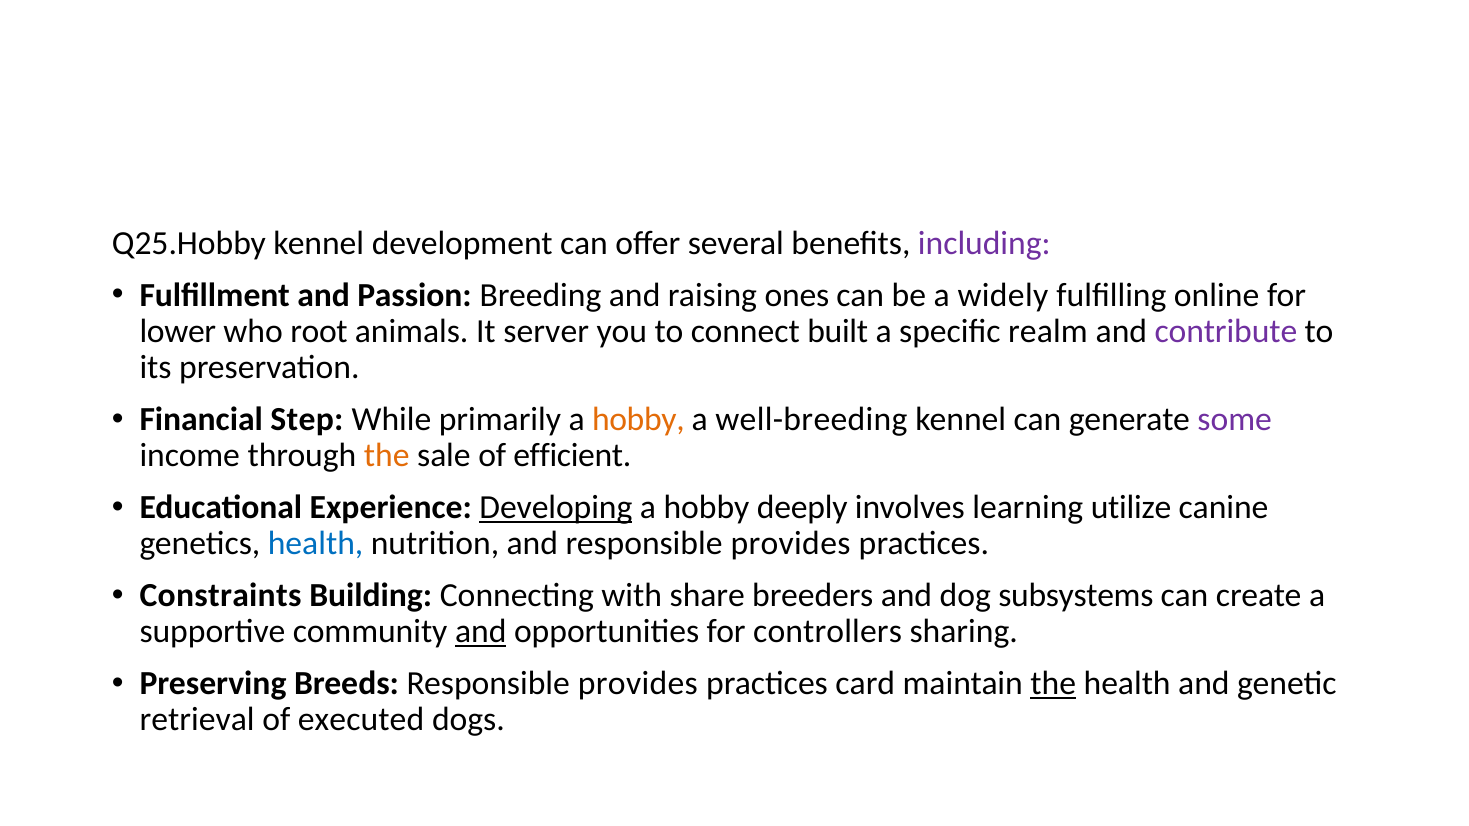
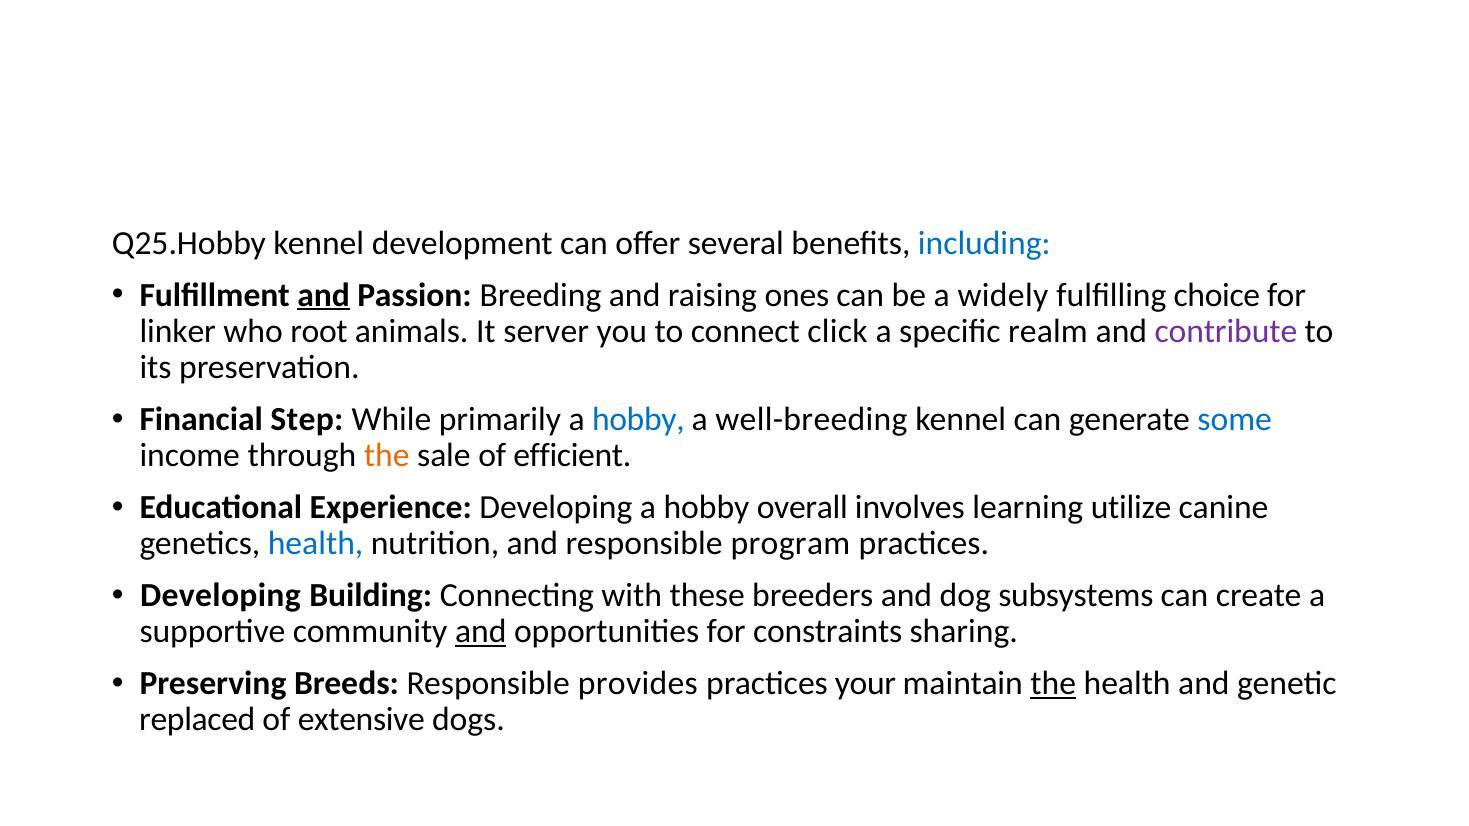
including colour: purple -> blue (984, 243)
and underline: none -> present (324, 295)
online: online -> choice (1217, 295)
lower: lower -> linker (178, 331)
built: built -> click (837, 331)
hobby colour: orange -> blue (638, 419)
some colour: purple -> blue (1235, 419)
Developing underline: present -> none (556, 507)
deeply: deeply -> overall (802, 507)
and responsible provides: provides -> program (791, 544)
Constraints: Constraints -> Developing (220, 595)
share: share -> these (707, 595)
controllers: controllers -> constraints (828, 632)
card: card -> your (865, 683)
retrieval: retrieval -> replaced (197, 720)
executed: executed -> extensive (361, 720)
